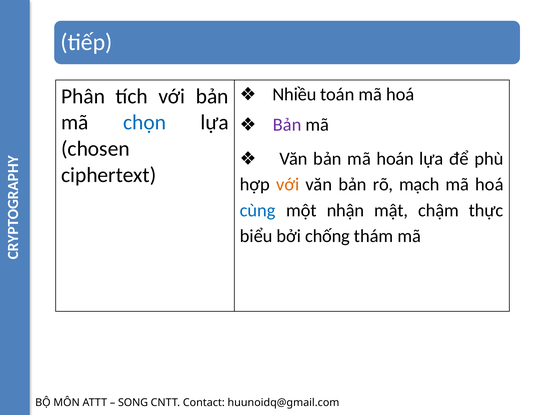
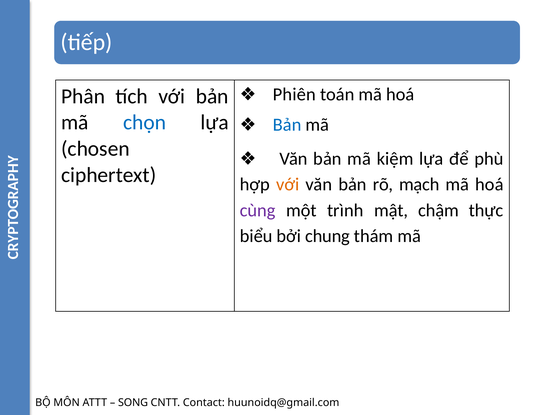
Nhiều: Nhiều -> Phiên (294, 94)
Bản colour: purple -> blue (287, 125)
hoán: hoán -> kiệm (395, 159)
cùng colour: blue -> purple (258, 210)
nhận: nhận -> trình (345, 210)
chống: chống -> chung (328, 236)
